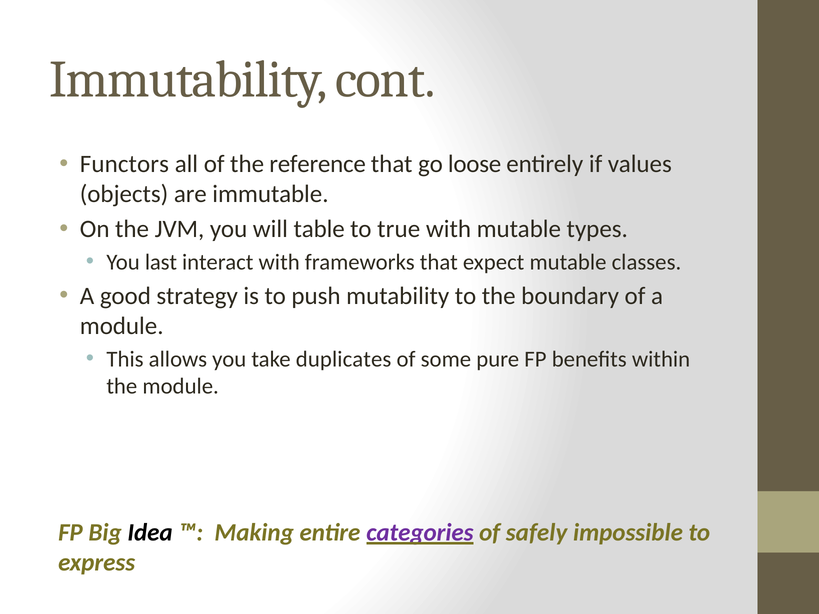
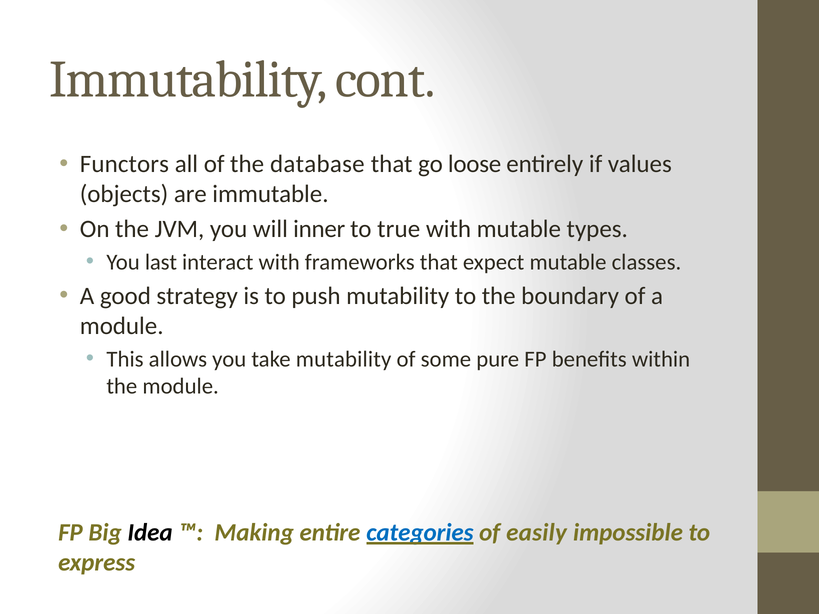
reference: reference -> database (317, 164)
table: table -> inner (319, 229)
take duplicates: duplicates -> mutability (344, 359)
categories colour: purple -> blue (420, 533)
safely: safely -> easily (536, 533)
